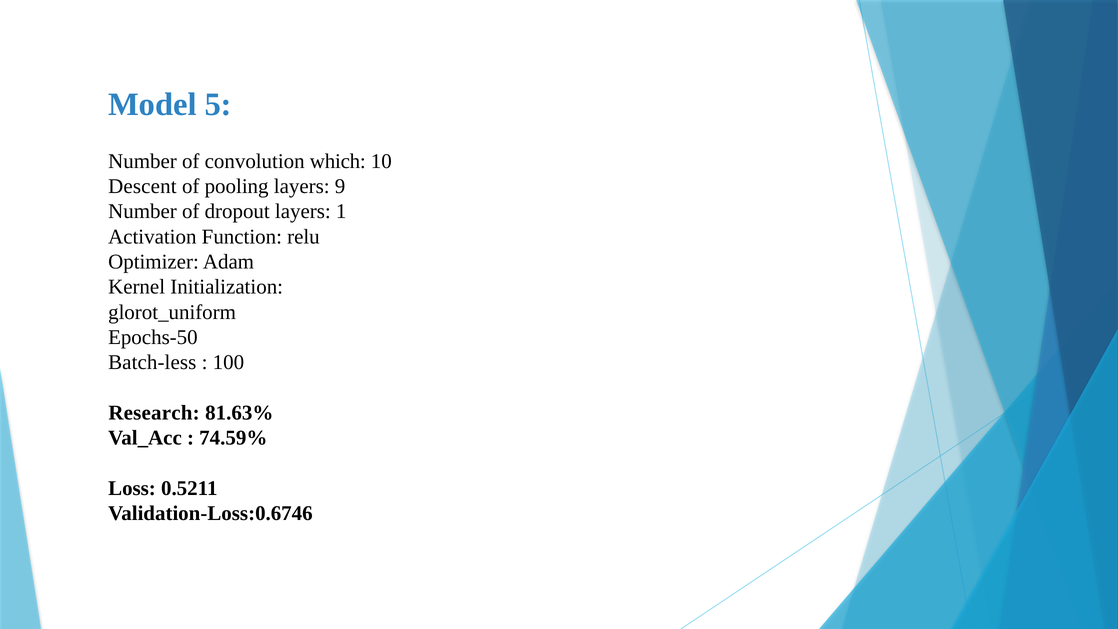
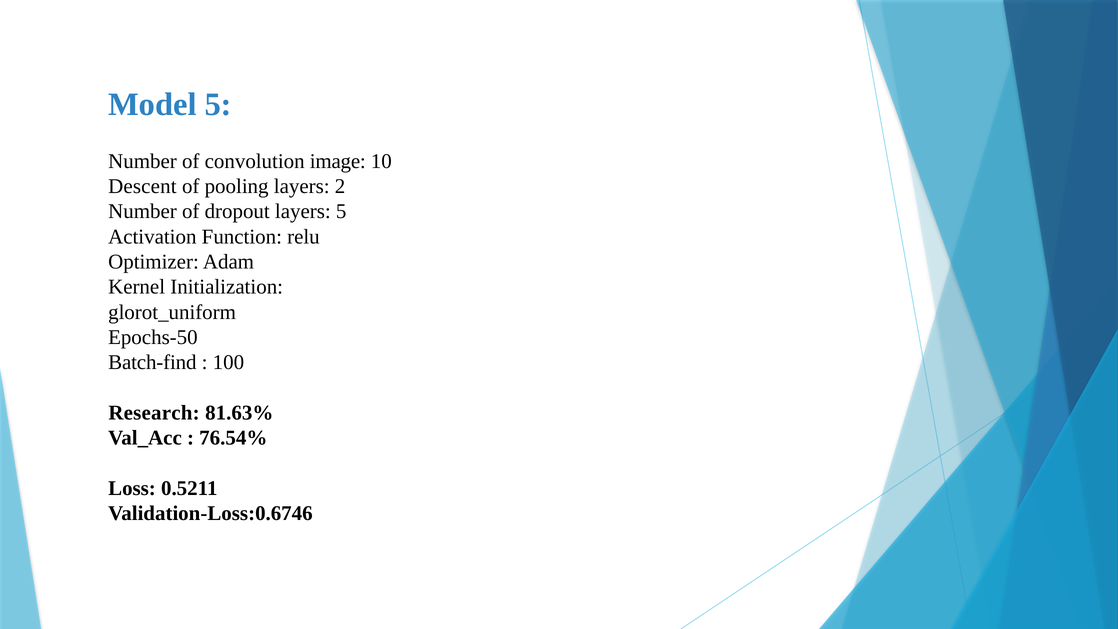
which: which -> image (338, 161)
9: 9 -> 2 (340, 186)
layers 1: 1 -> 5 (341, 212)
Batch-less: Batch-less -> Batch-find (152, 362)
74.59%: 74.59% -> 76.54% (233, 438)
